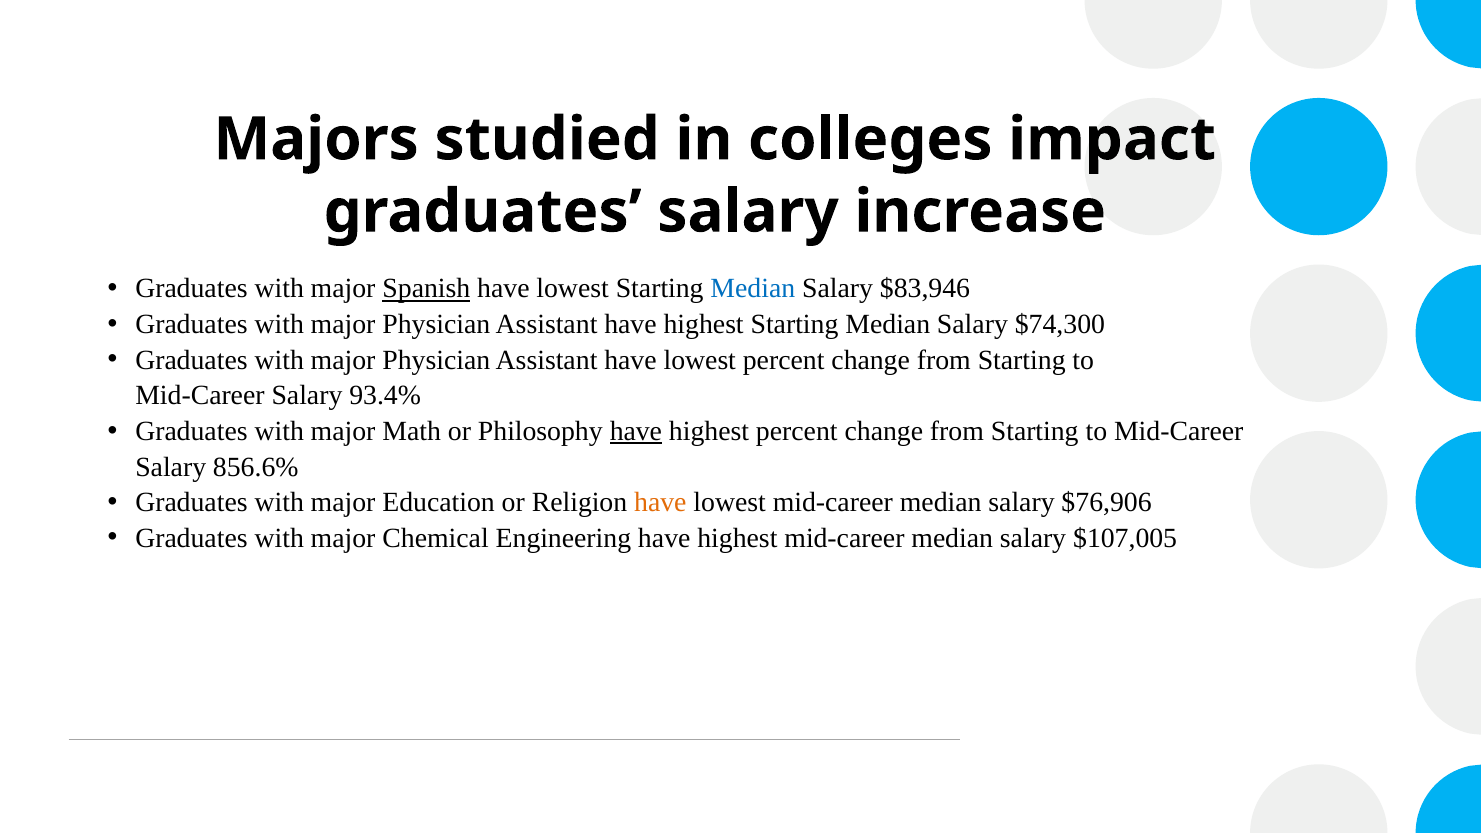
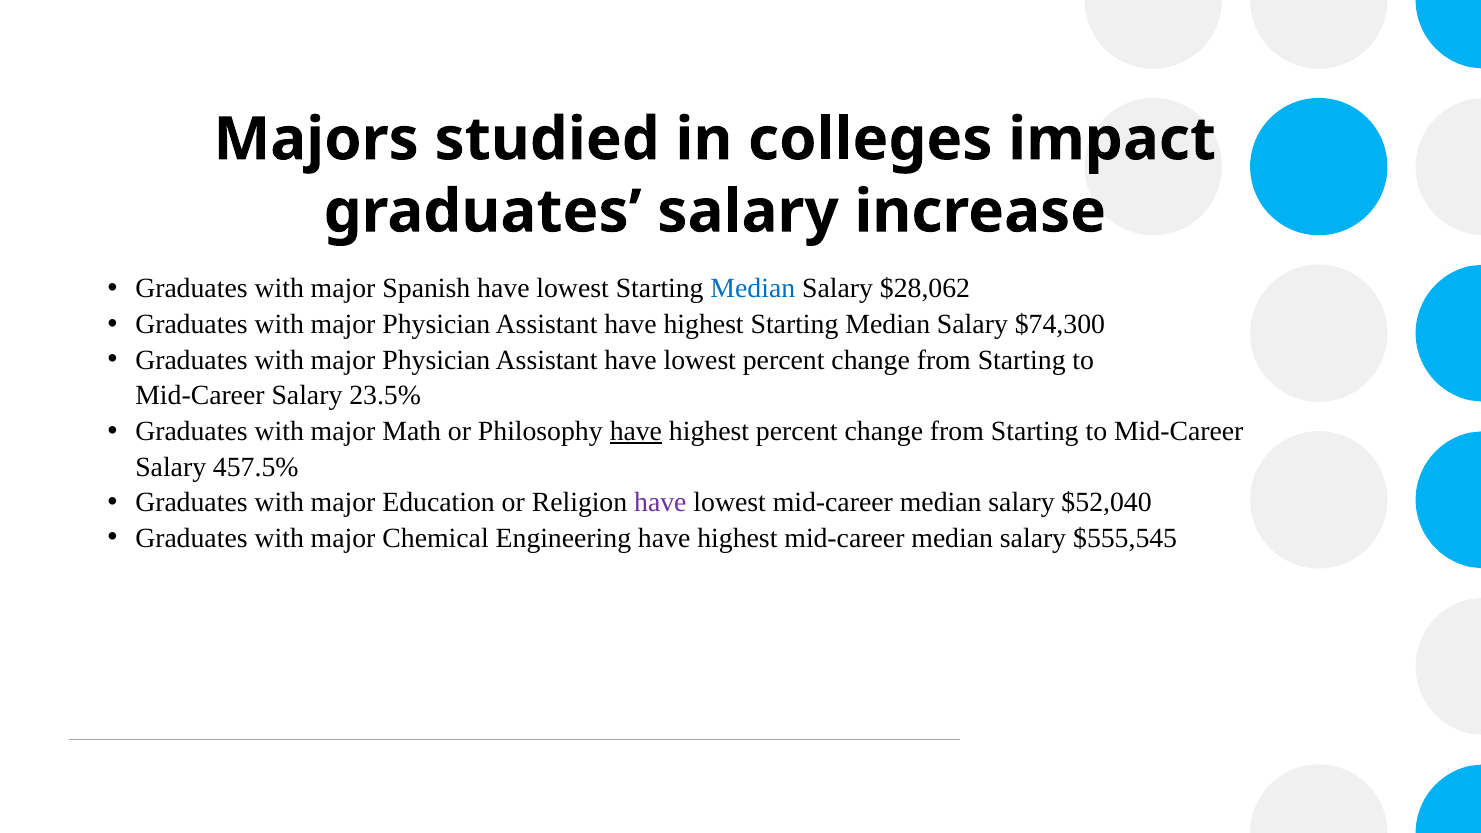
Spanish underline: present -> none (426, 289)
$83,946: $83,946 -> $28,062 (925, 289)
93.4%: 93.4% -> 23.5% (385, 396)
856.6%: 856.6% -> 457.5% (256, 467)
have colour: orange -> purple (660, 503)
$76,906: $76,906 -> $52,040 (1107, 503)
$107,005: $107,005 -> $555,545 (1125, 538)
